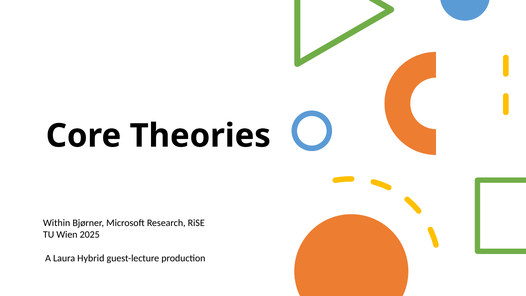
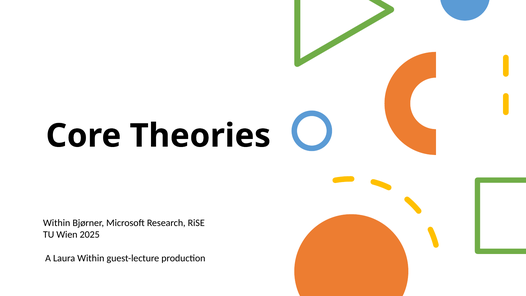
Laura Hybrid: Hybrid -> Within (91, 258)
